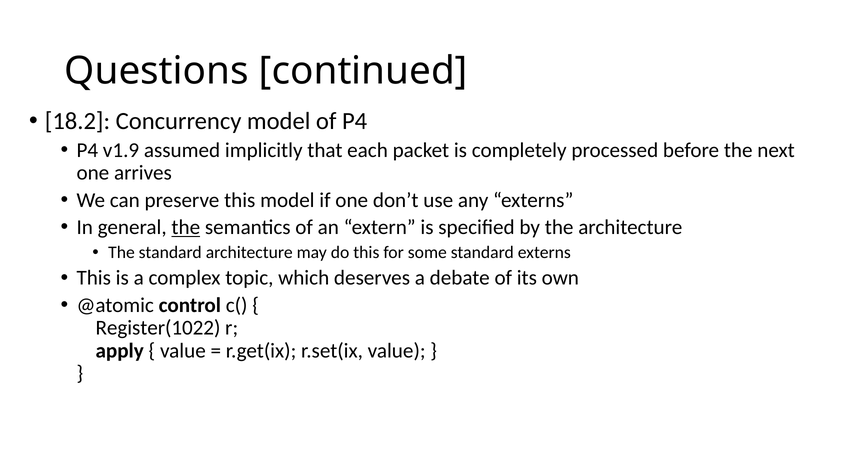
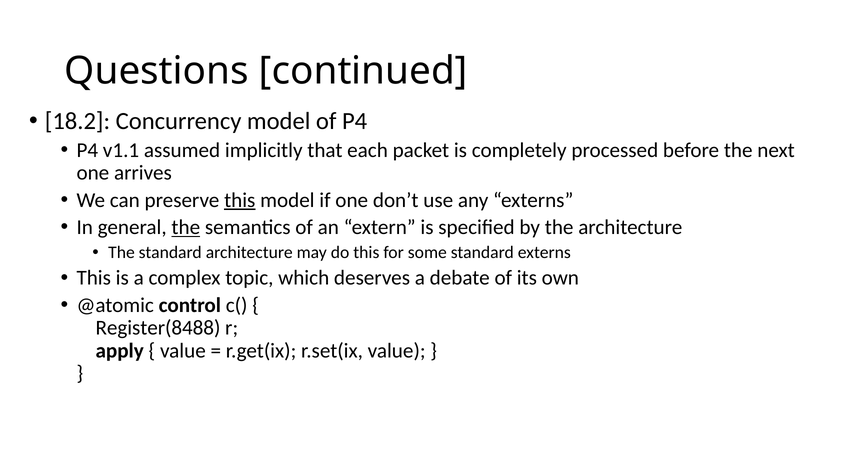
v1.9: v1.9 -> v1.1 (121, 150)
this underline: none -> present (240, 200)
Register(1022: Register(1022 -> Register(8488 (158, 328)
